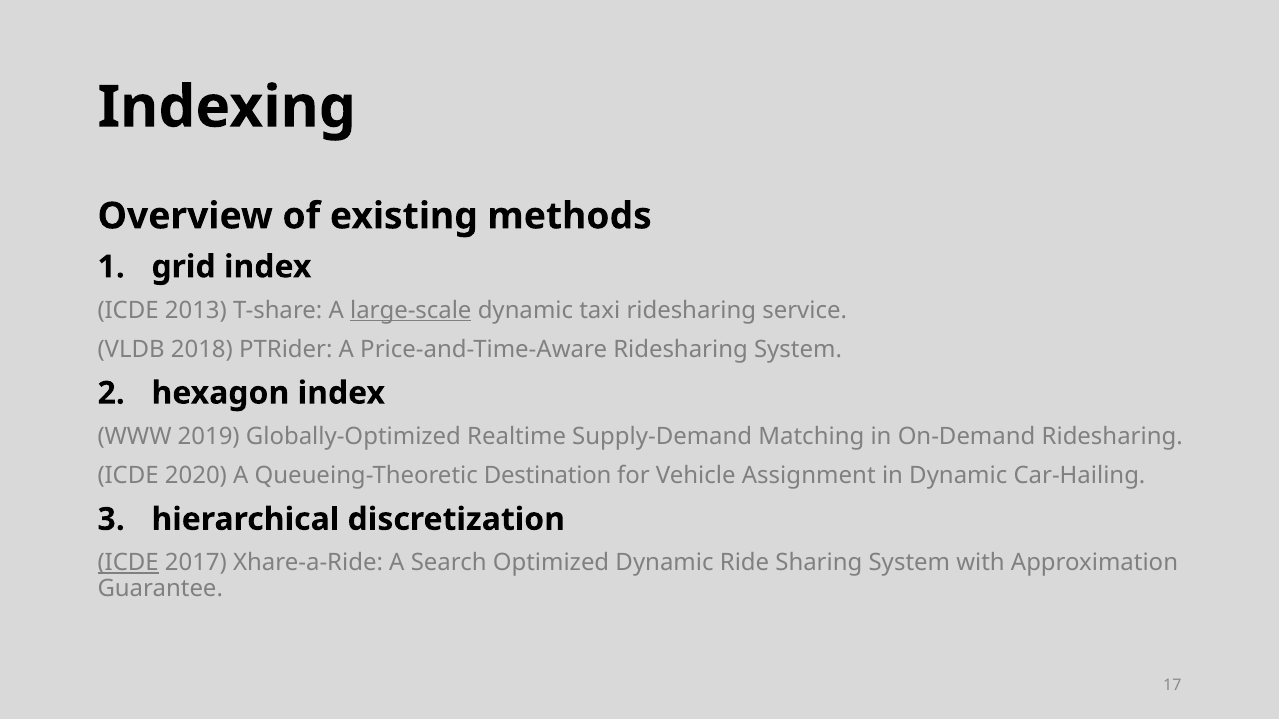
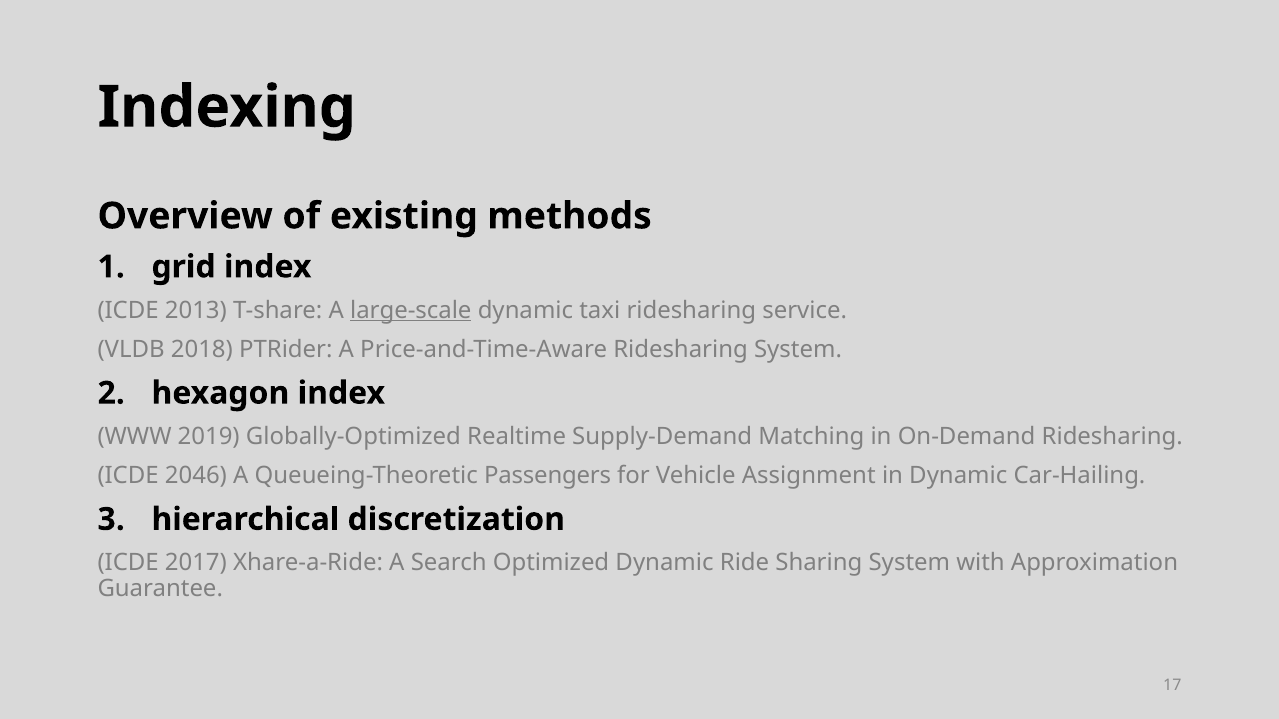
2020: 2020 -> 2046 (196, 476)
Destination: Destination -> Passengers (548, 476)
ICDE underline: present -> none (128, 563)
